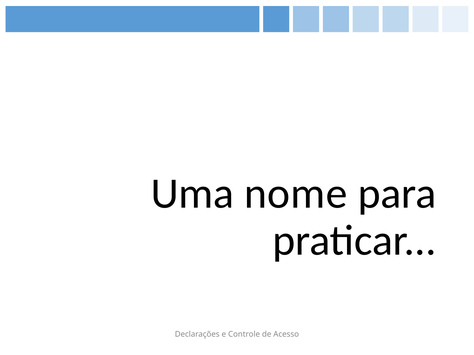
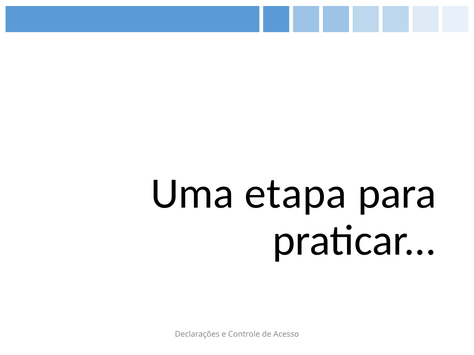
nome: nome -> etapa (296, 194)
